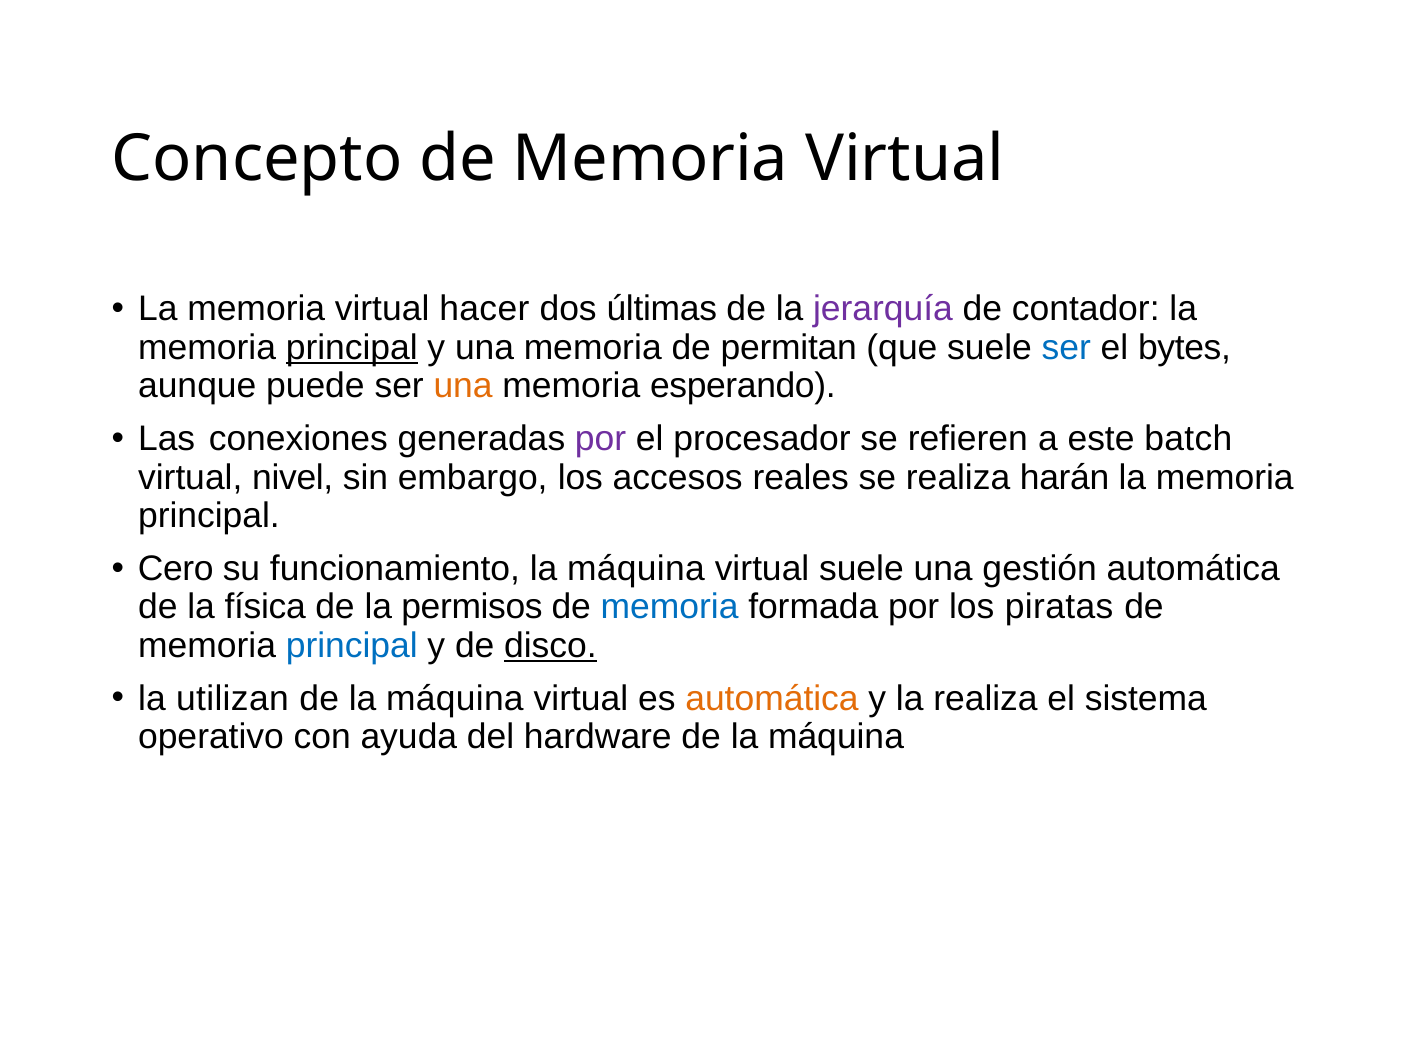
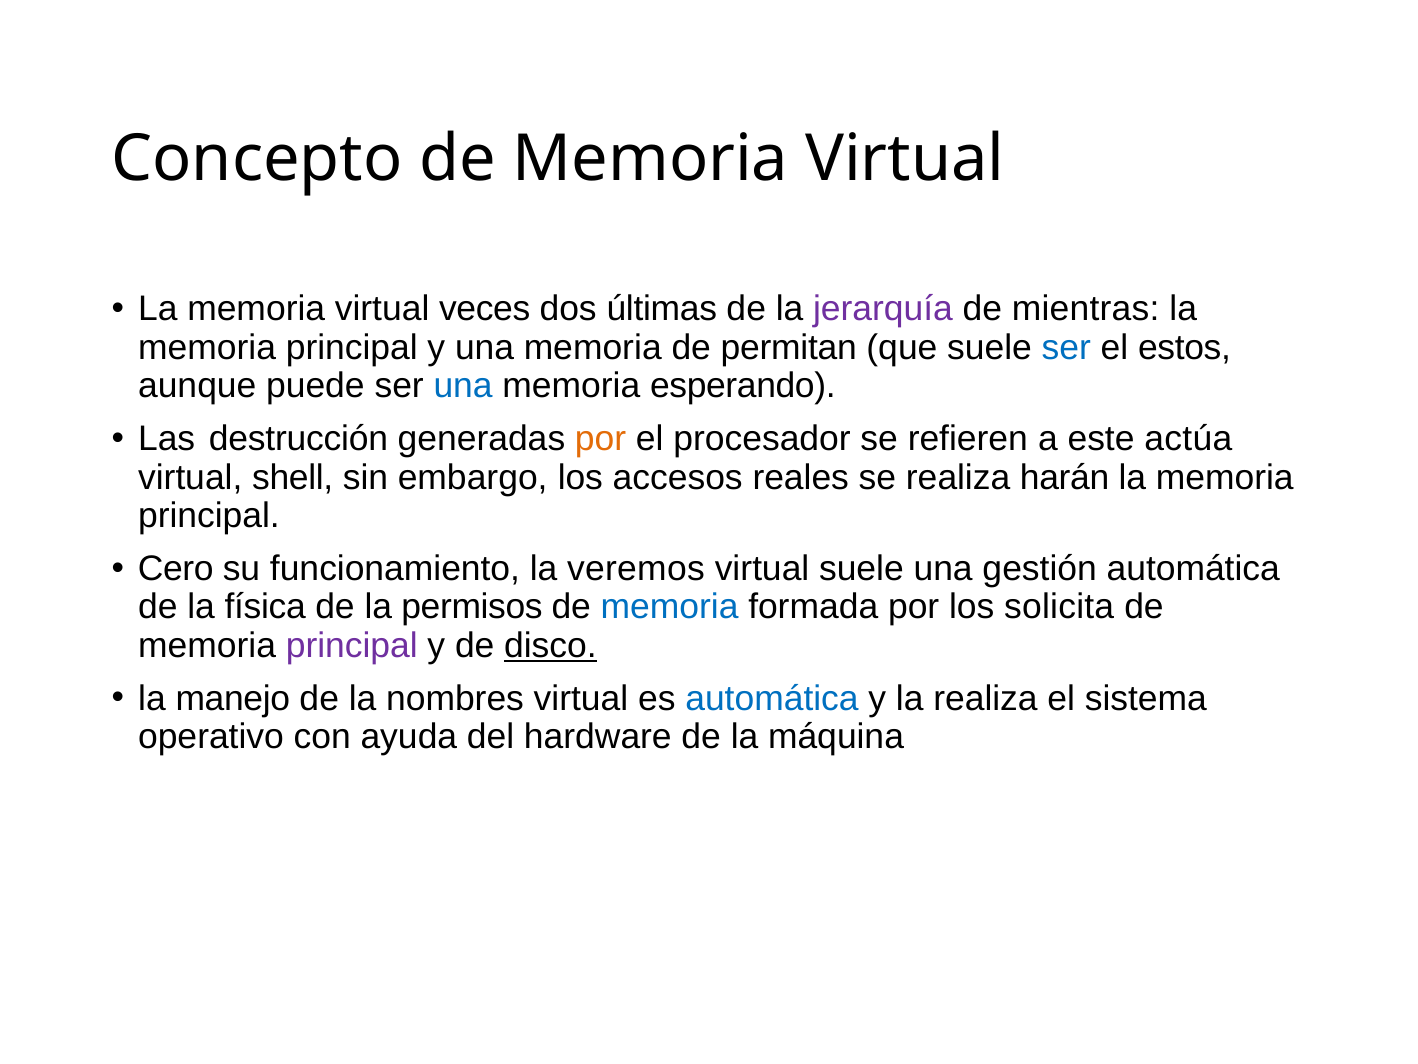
hacer: hacer -> veces (485, 309)
contador: contador -> mientras (1086, 309)
principal underline: present -> none (352, 347)
bytes: bytes -> estos (1185, 347)
una colour: orange -> blue (463, 386)
conexiones: conexiones -> destrucción (298, 439)
por colour: purple -> orange (601, 439)
batch: batch -> actúa (1188, 439)
nivel: nivel -> shell (293, 477)
funcionamiento la máquina: máquina -> veremos (636, 569)
piratas: piratas -> solicita (1059, 607)
principal colour: blue -> purple (352, 645)
utilizan: utilizan -> manejo (233, 698)
máquina: máquina -> nombres (455, 698)
automática colour: orange -> blue (772, 698)
